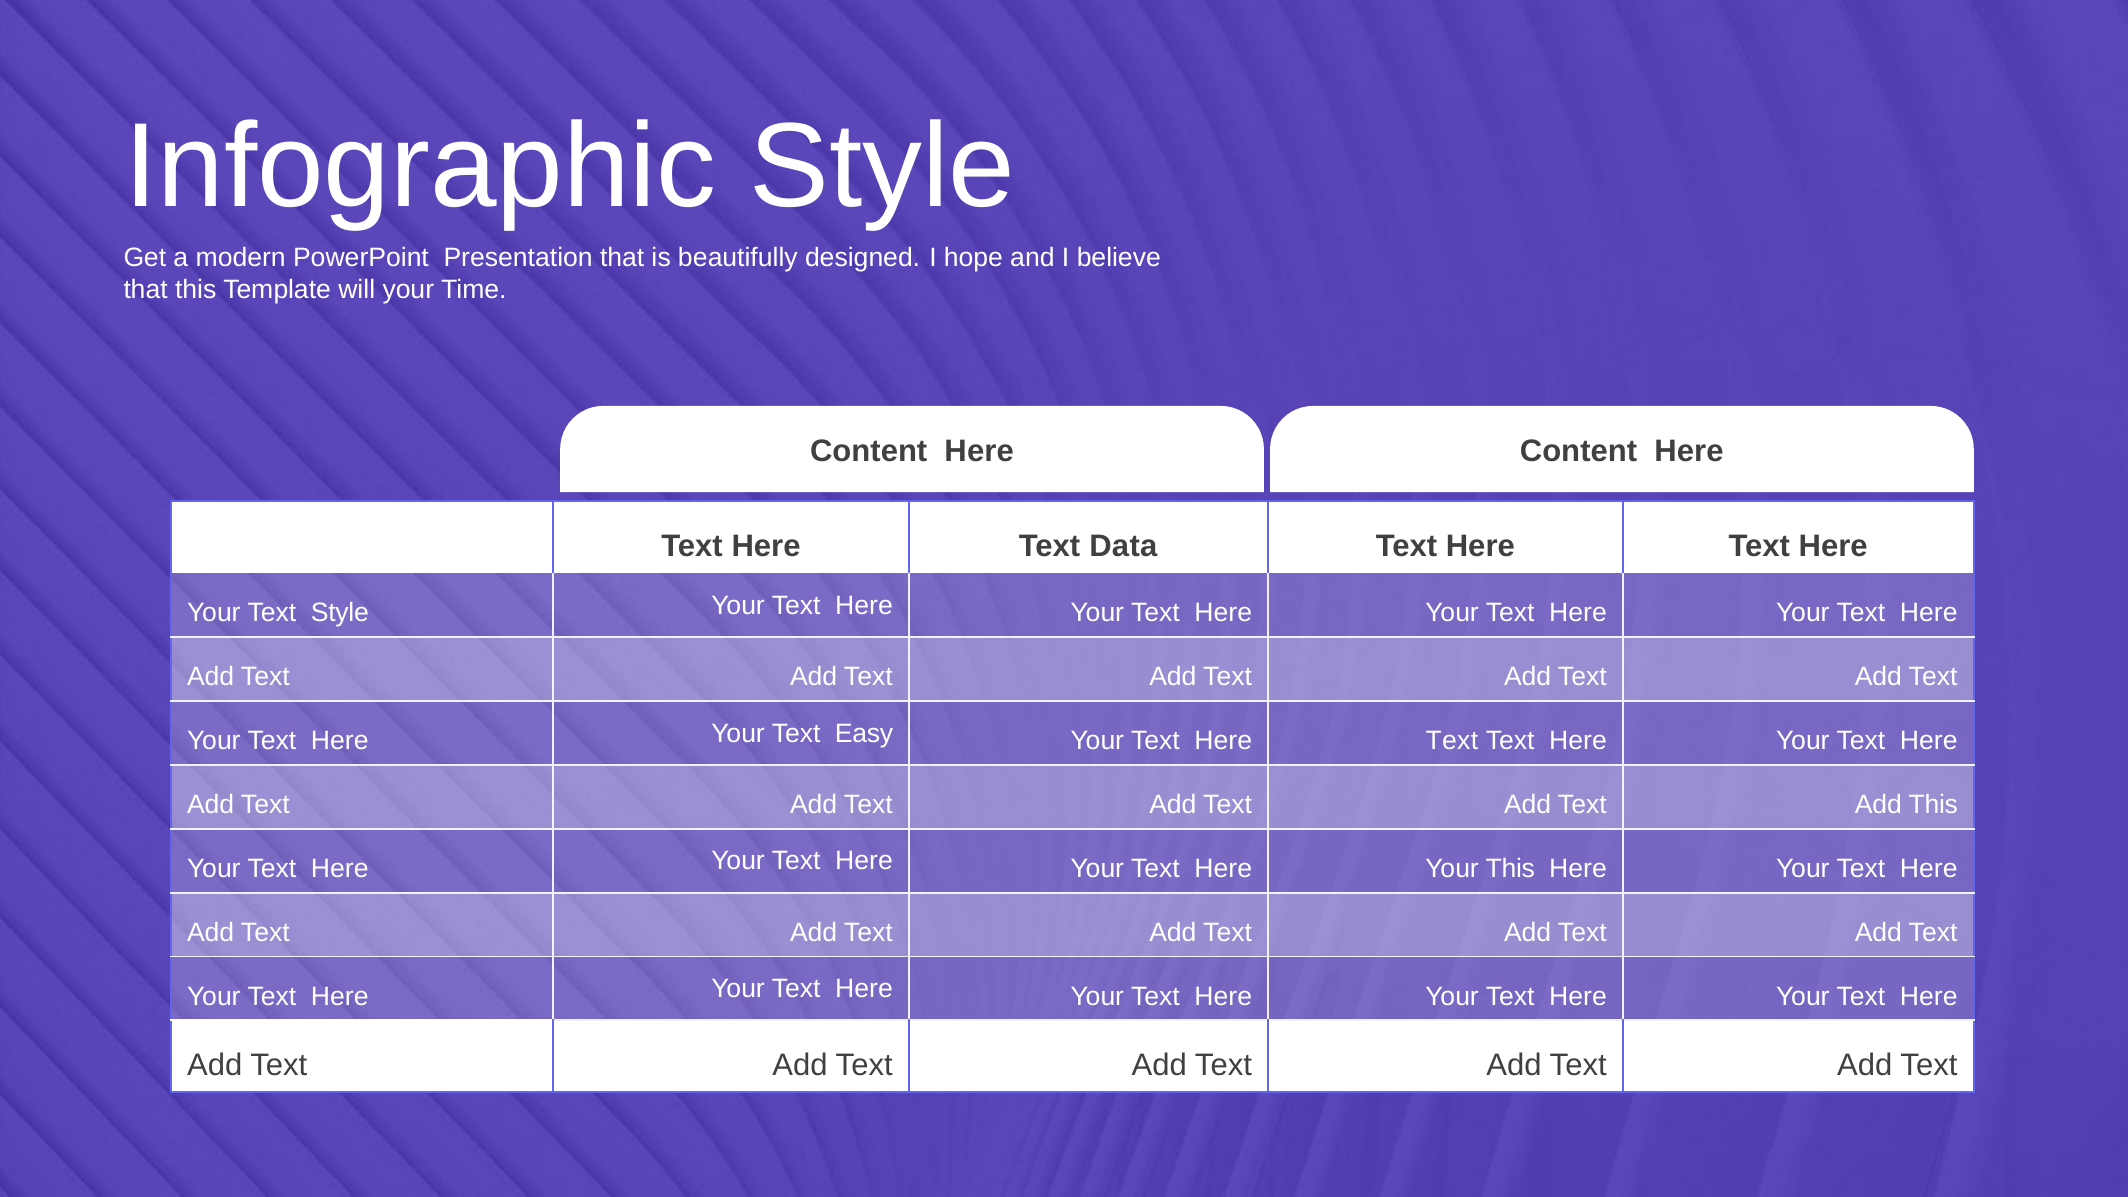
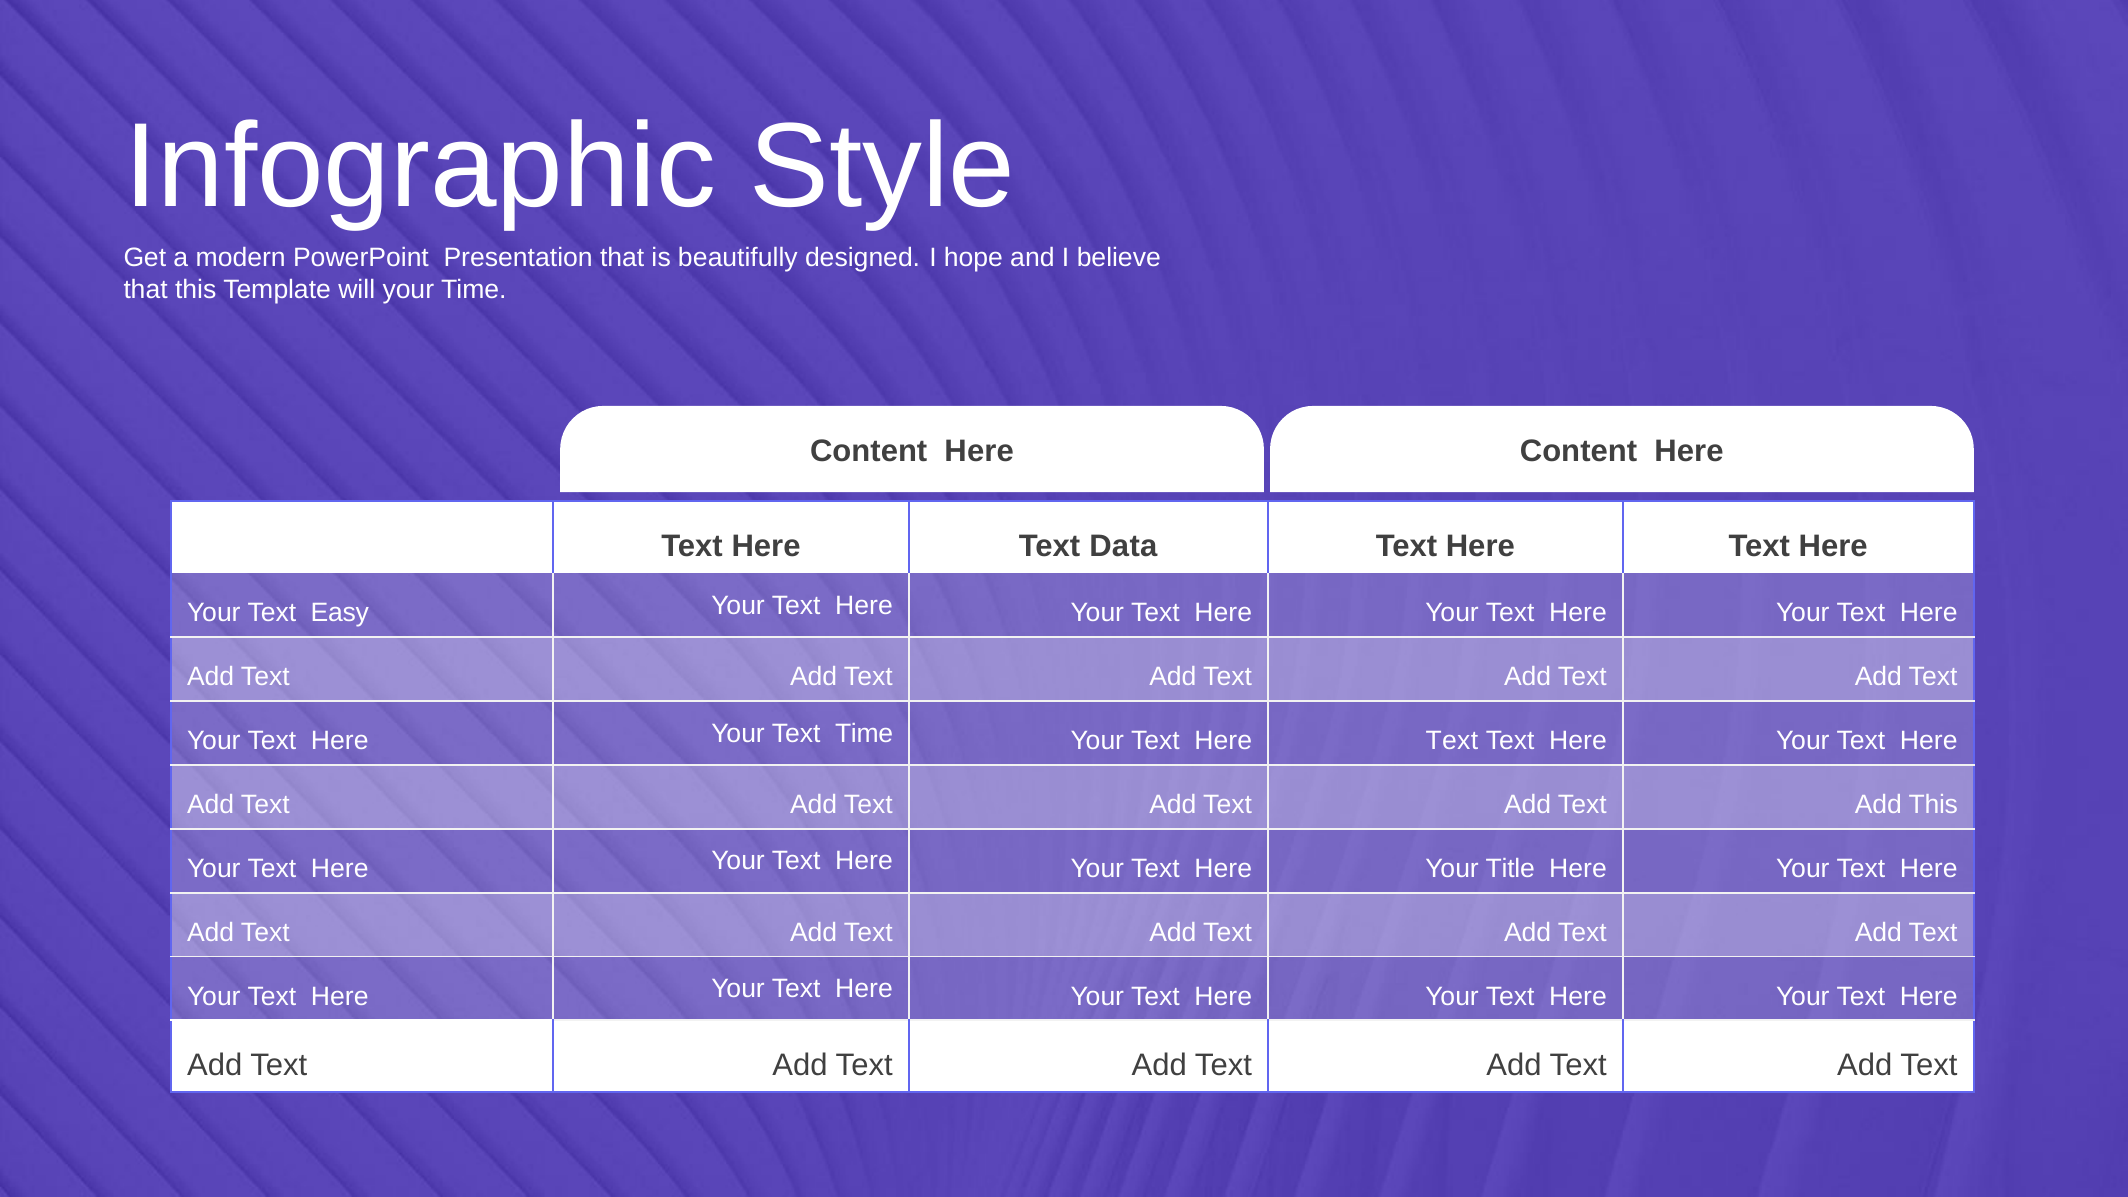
Text Style: Style -> Easy (340, 613)
Text Easy: Easy -> Time (864, 733)
Your This: This -> Title (1510, 869)
